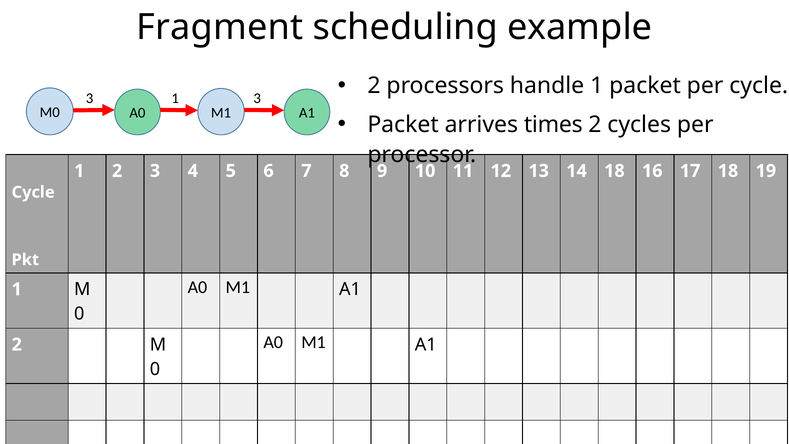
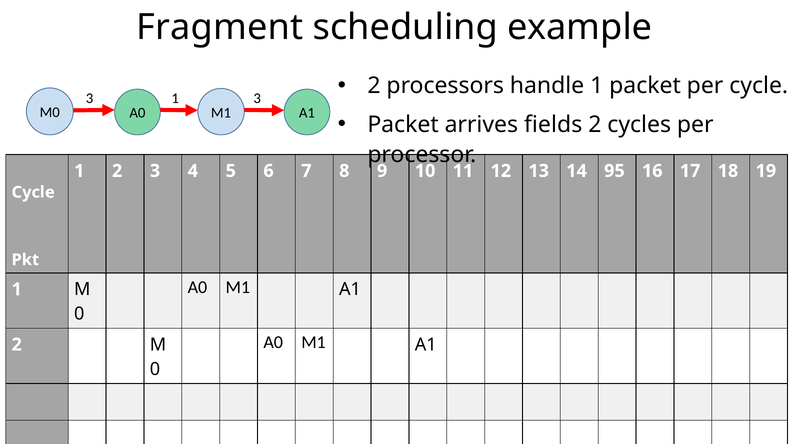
times: times -> fields (553, 124)
14 18: 18 -> 95 (614, 171)
